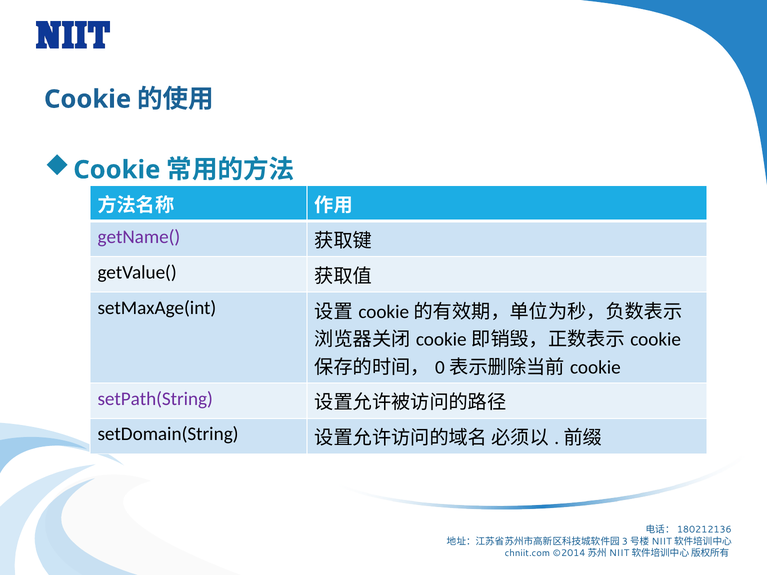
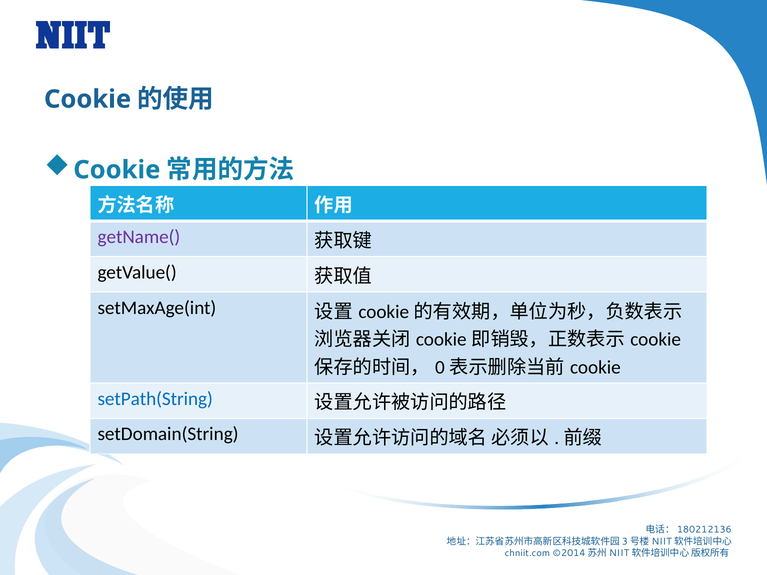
setPath(String colour: purple -> blue (155, 399)
